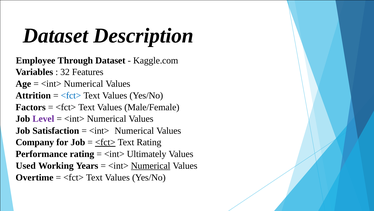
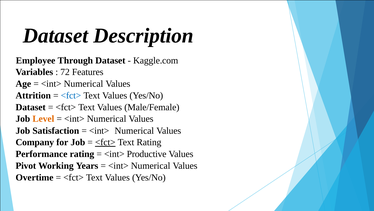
32: 32 -> 72 (65, 72)
Factors: Factors -> Dataset (31, 107)
Level colour: purple -> orange (43, 119)
Ultimately: Ultimately -> Productive (147, 154)
Used: Used -> Pivot (26, 165)
Numerical underline: present -> none (151, 165)
